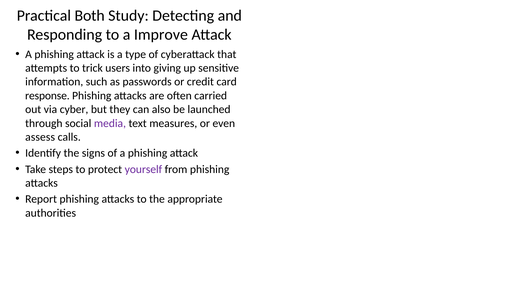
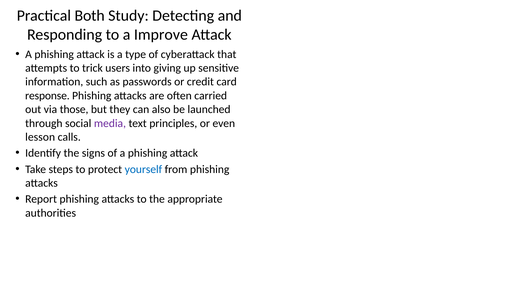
cyber: cyber -> those (74, 110)
measures: measures -> principles (173, 123)
assess: assess -> lesson (40, 137)
yourself colour: purple -> blue (143, 169)
